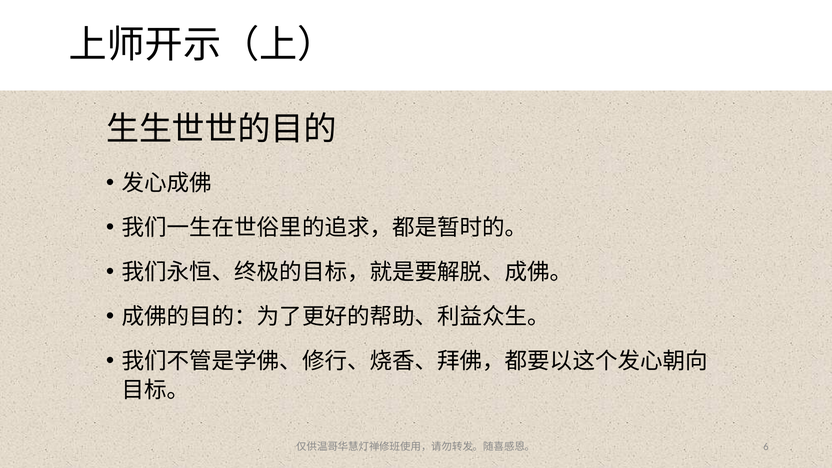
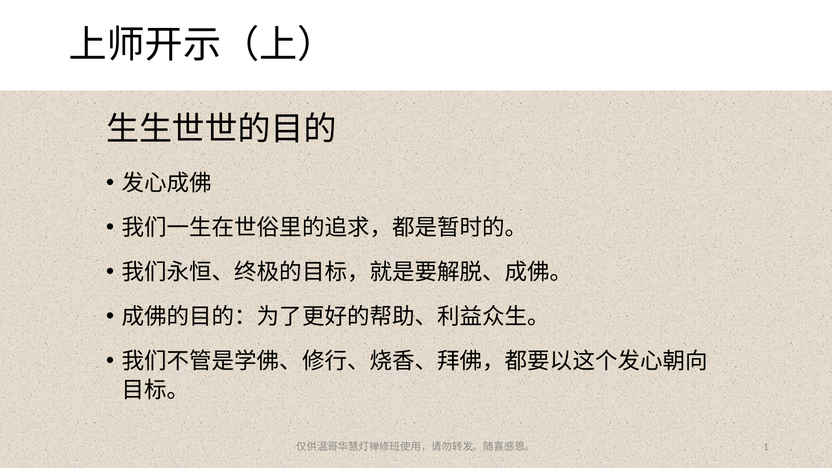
6: 6 -> 1 (766, 447)
